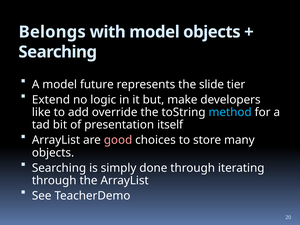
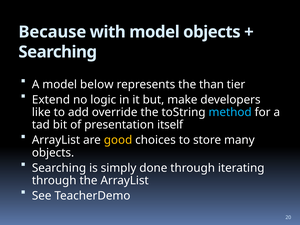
Belongs: Belongs -> Because (52, 32)
future: future -> below (97, 84)
slide: slide -> than (212, 84)
good colour: pink -> yellow (118, 140)
